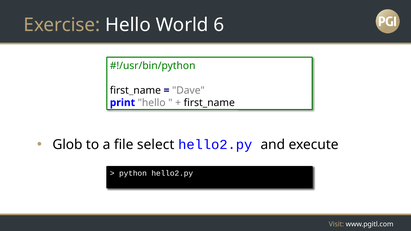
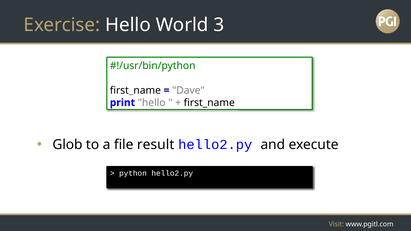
6: 6 -> 3 (219, 25)
select: select -> result (156, 145)
